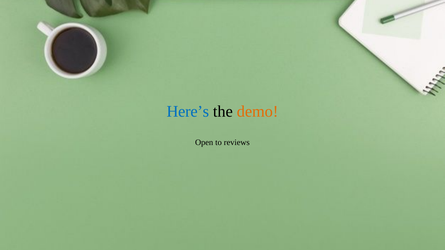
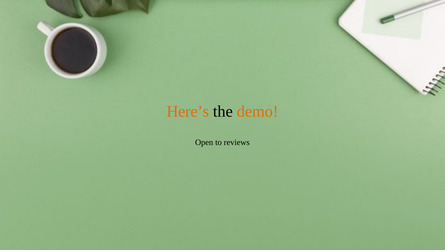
Here’s colour: blue -> orange (188, 112)
